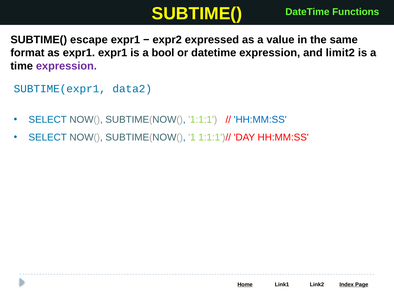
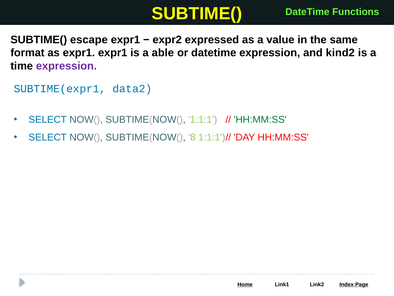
bool: bool -> able (163, 53)
limit2: limit2 -> kind2 (340, 53)
HH:MM:SS colour: blue -> green (260, 119)
1: 1 -> 8 (192, 137)
